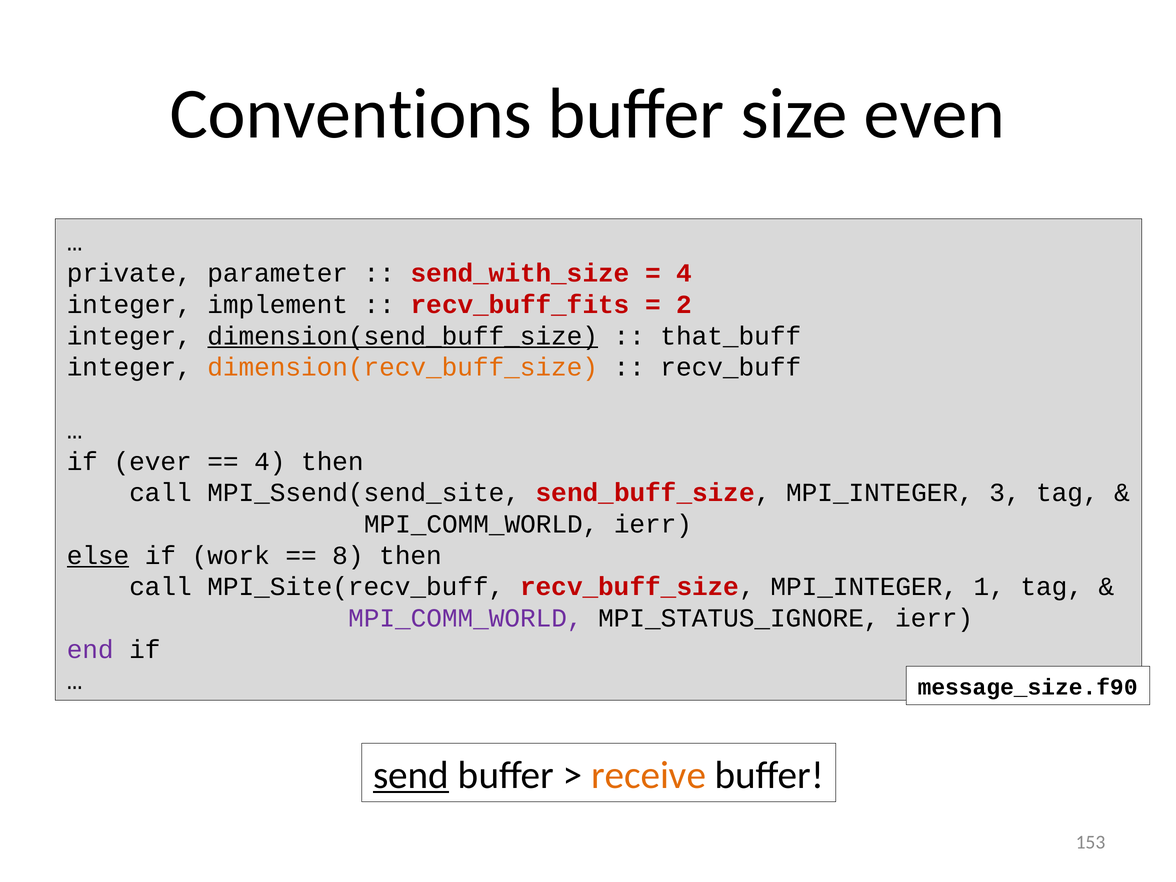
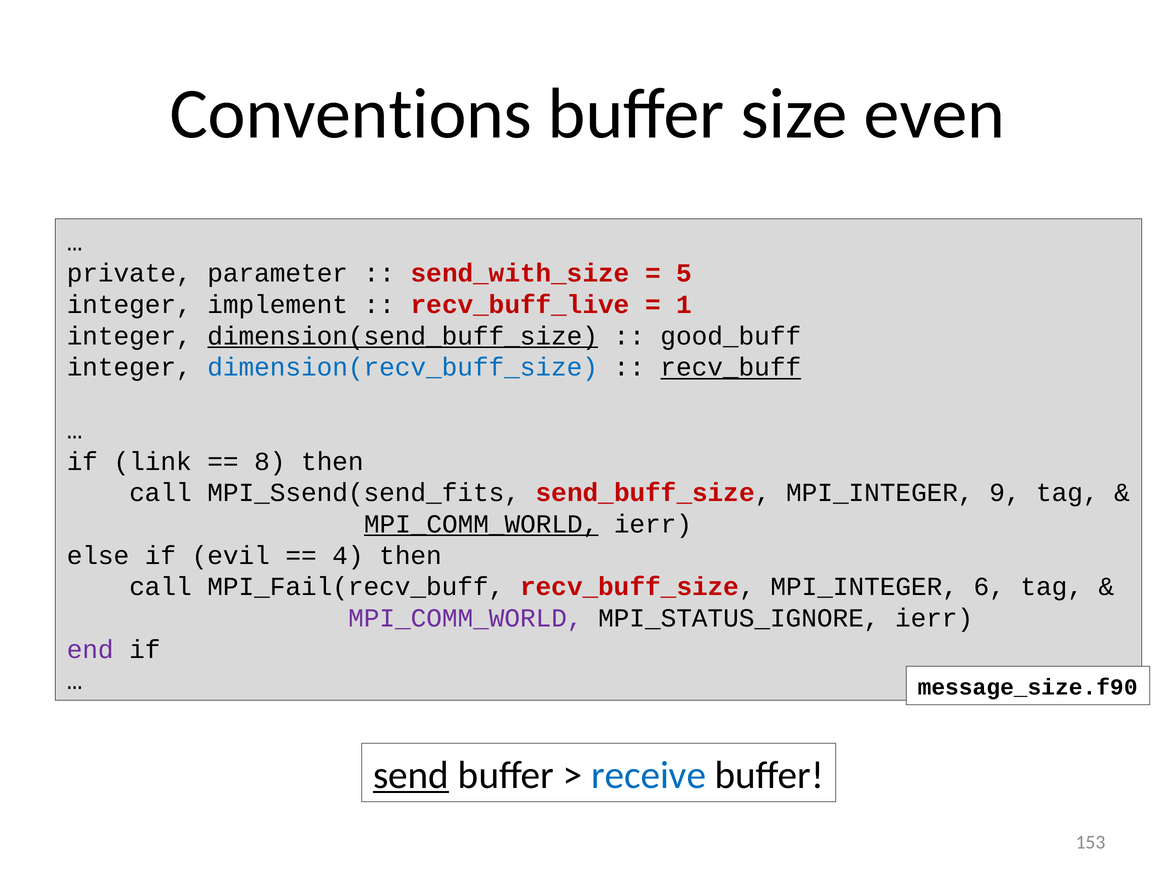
4: 4 -> 5 (684, 273)
recv_buff_fits: recv_buff_fits -> recv_buff_live (520, 305)
2: 2 -> 1 (684, 305)
that_buff: that_buff -> good_buff (731, 336)
dimension(recv_buff_size colour: orange -> blue (403, 367)
recv_buff underline: none -> present (731, 367)
ever: ever -> link (153, 461)
4: 4 -> 8 (270, 461)
MPI_Ssend(send_site: MPI_Ssend(send_site -> MPI_Ssend(send_fits (364, 493)
3: 3 -> 9 (1005, 493)
MPI_COMM_WORLD underline: none -> present (481, 524)
else underline: present -> none (98, 555)
work: work -> evil (231, 555)
8: 8 -> 4 (348, 555)
MPI_Site(recv_buff: MPI_Site(recv_buff -> MPI_Fail(recv_buff (356, 587)
1: 1 -> 6 (989, 587)
receive colour: orange -> blue (649, 775)
